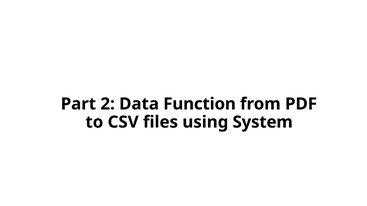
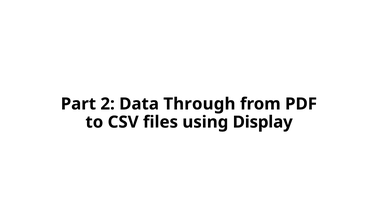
Function: Function -> Through (199, 104)
System: System -> Display (263, 122)
